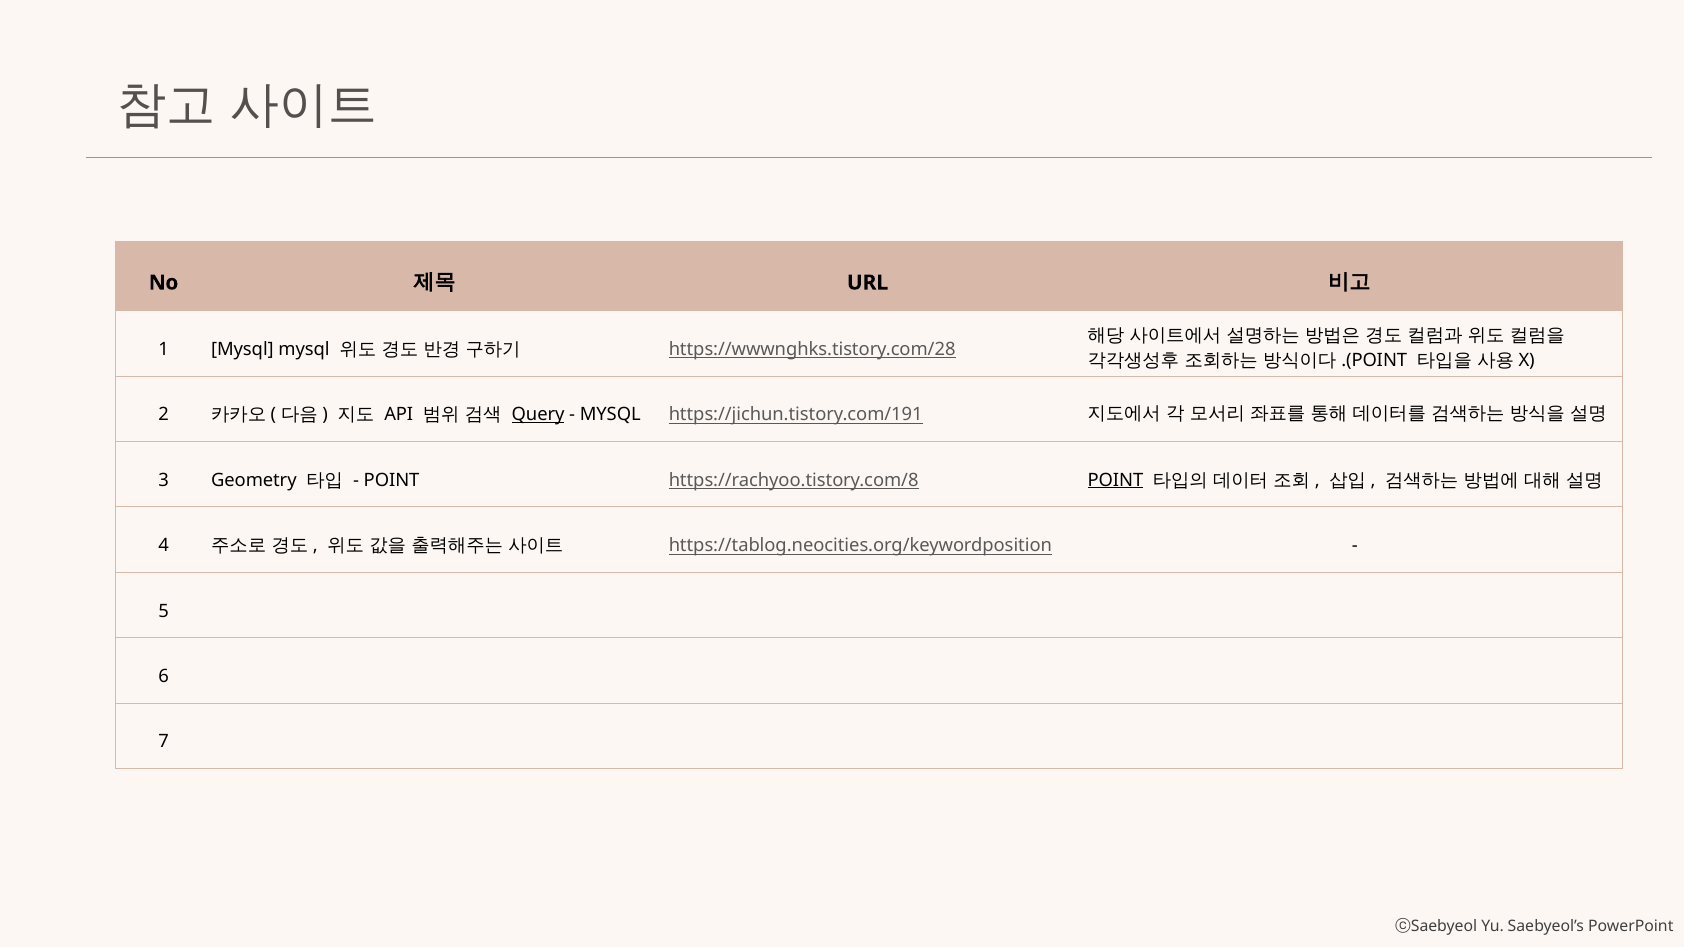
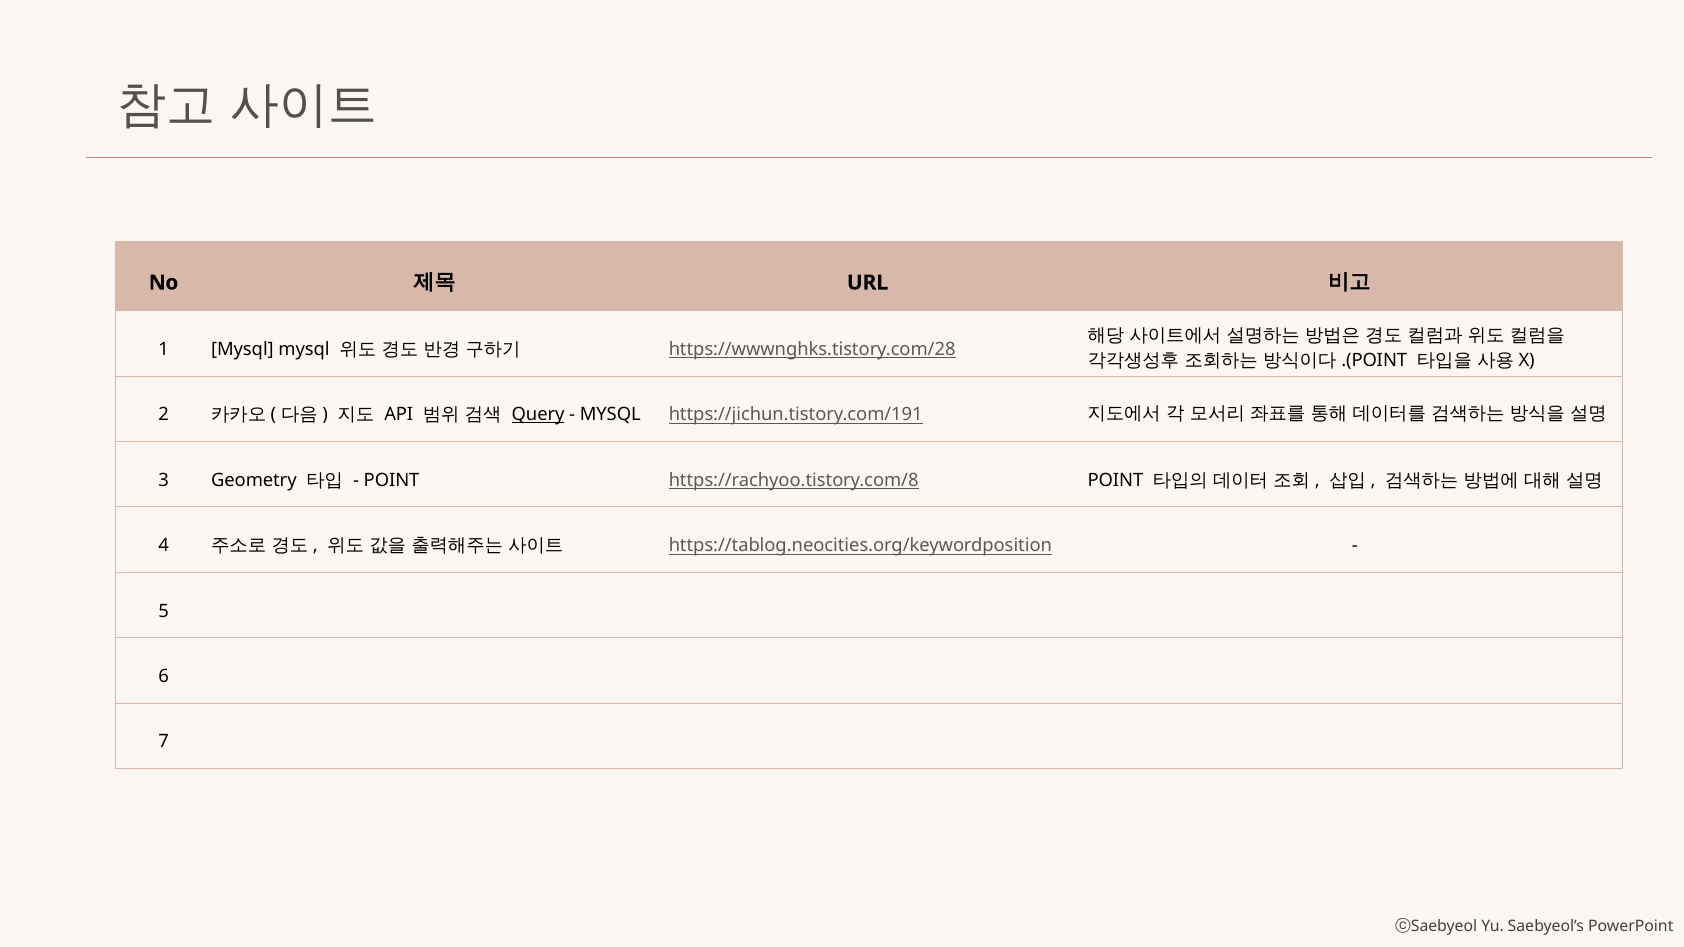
POINT underline: present -> none (1115, 480)
